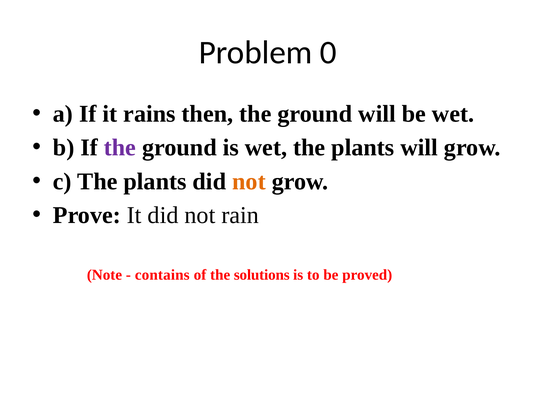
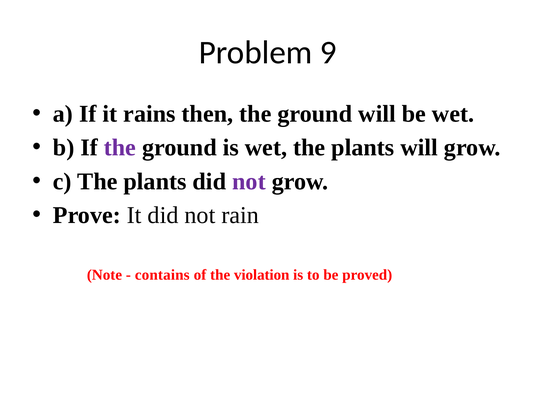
0: 0 -> 9 (328, 53)
not colour: orange -> purple (249, 182)
solutions: solutions -> violation (262, 275)
